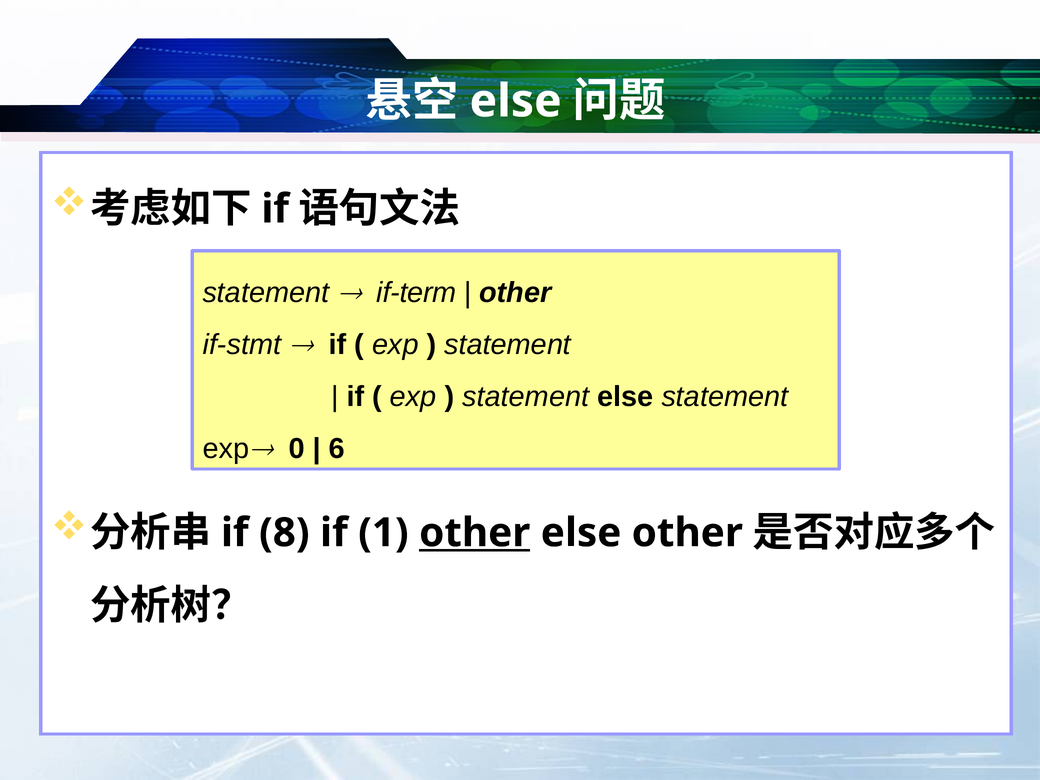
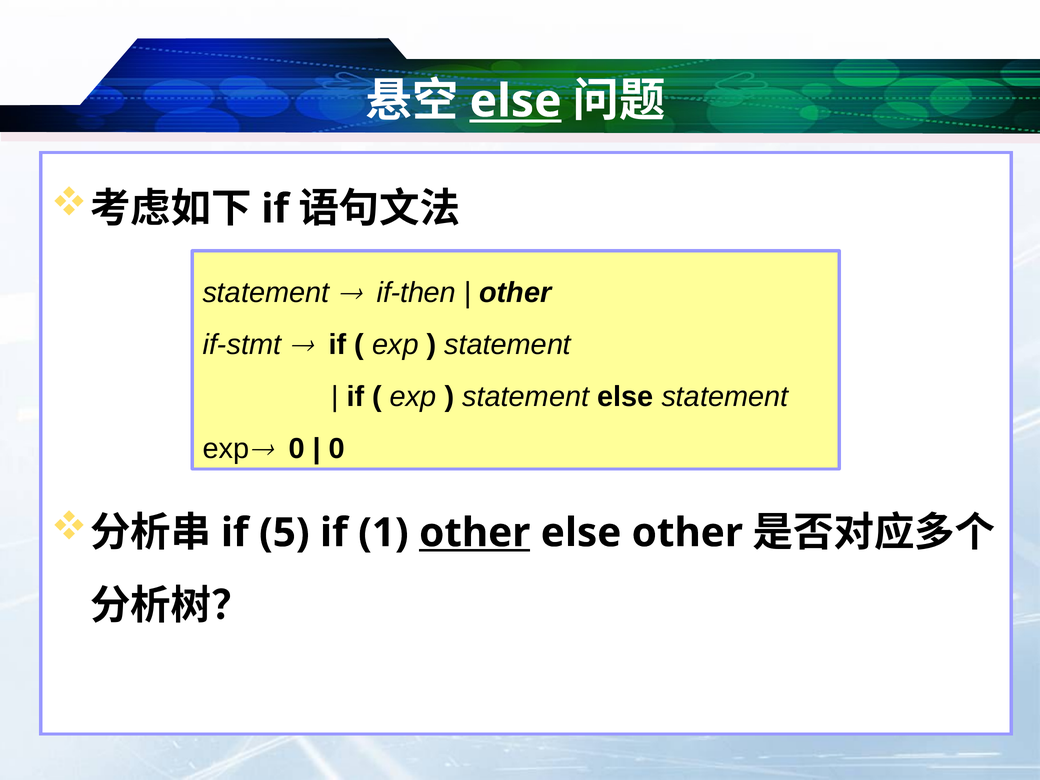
else underline: none -> present (516, 101)
if-term: if-term -> if-then (416, 293)
6: 6 -> 0 (337, 449)
8: 8 -> 5 (284, 533)
